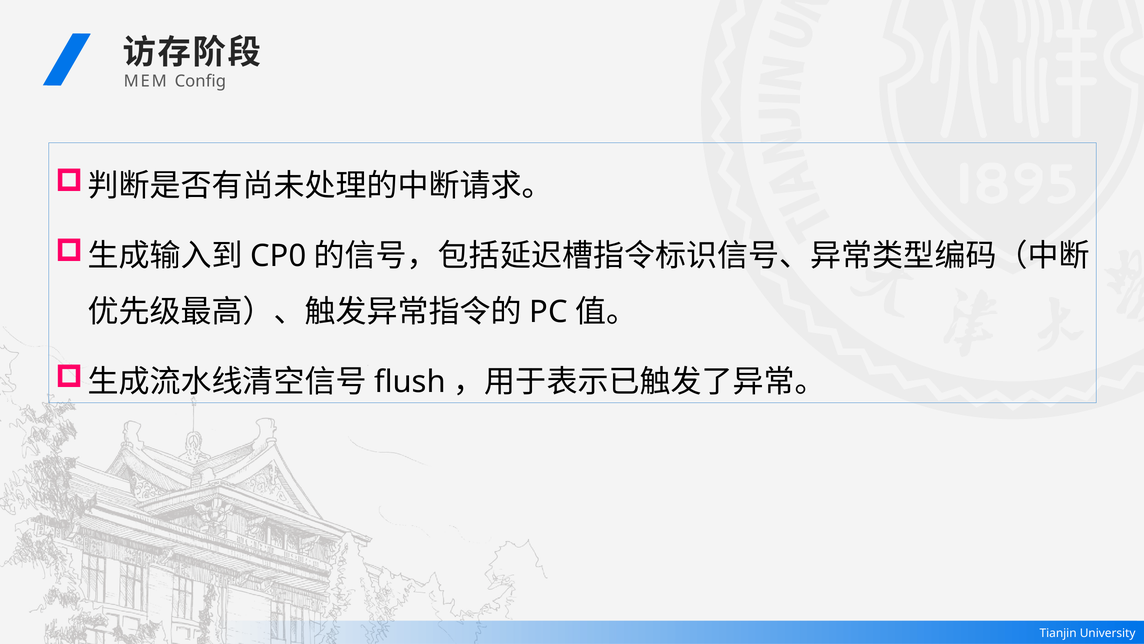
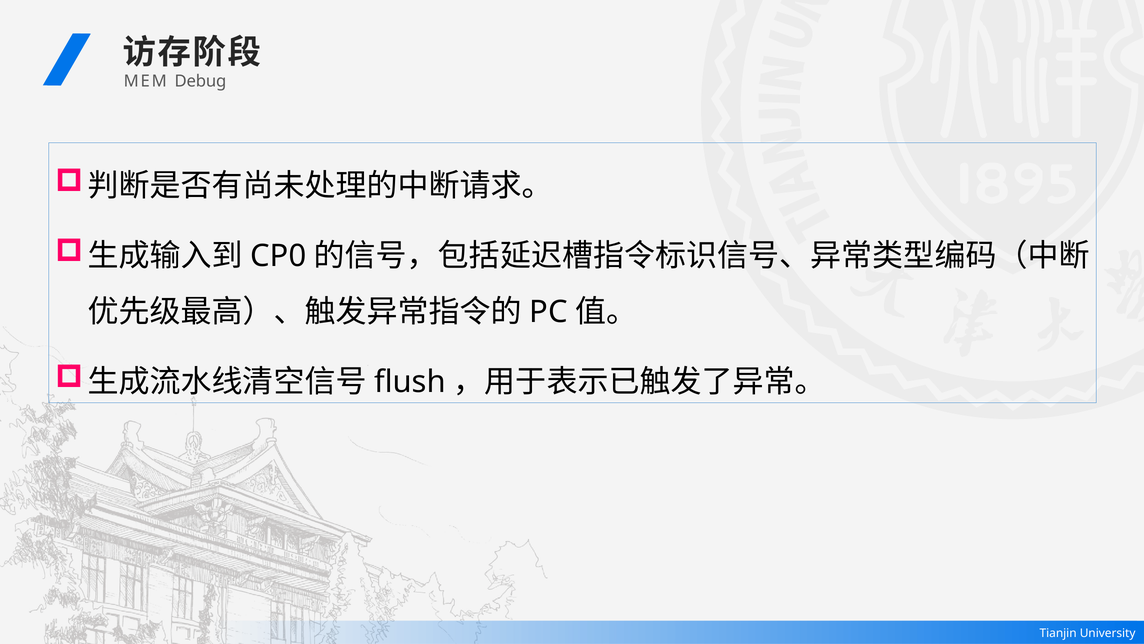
Config: Config -> Debug (200, 81)
